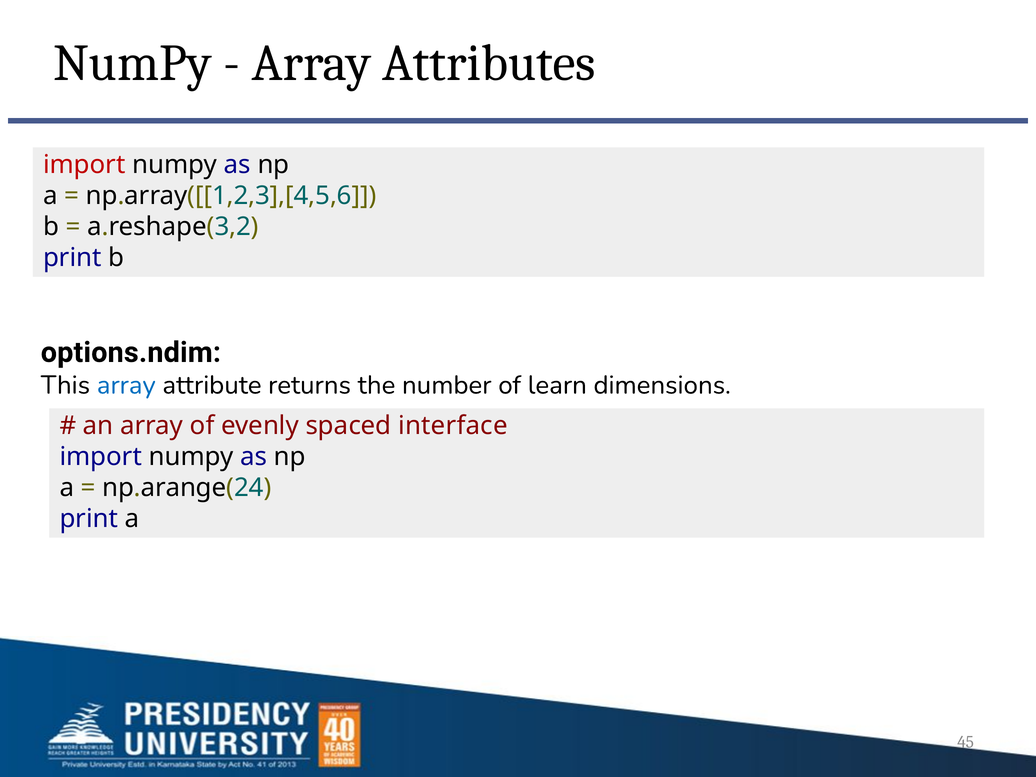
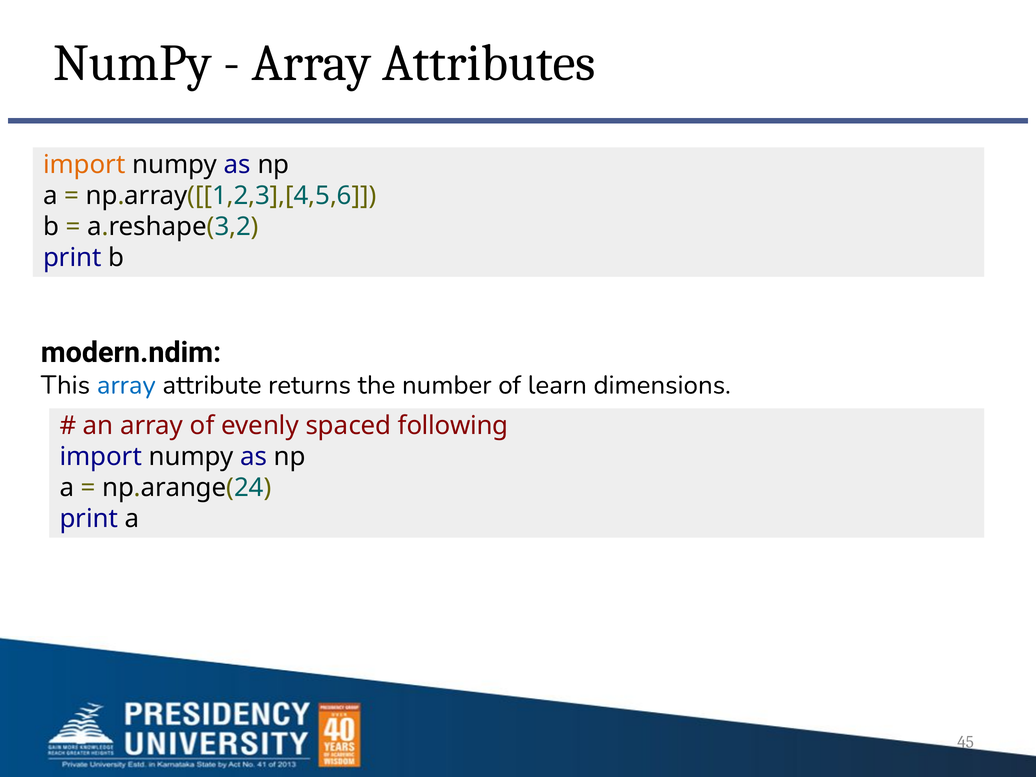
import colour: red -> orange (84, 165)
options.ndim: options.ndim -> modern.ndim (131, 352)
interface: interface -> following (453, 426)
